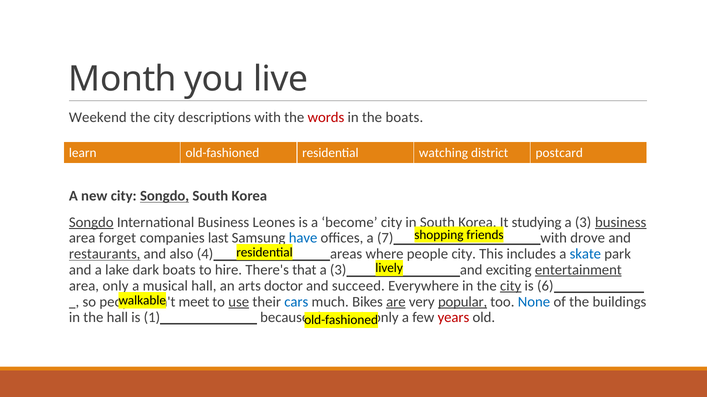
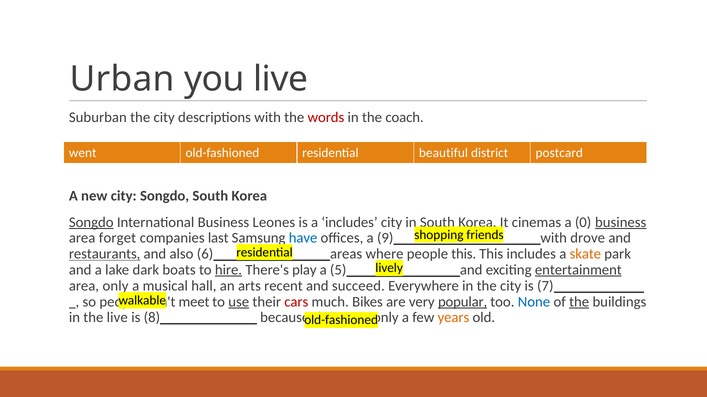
Month: Month -> Urban (122, 79)
Weekend: Weekend -> Suburban (98, 118)
the boats: boats -> coach (405, 118)
learn: learn -> went (83, 153)
watching: watching -> beautiful (443, 153)
Songdo underline: present -> none (165, 196)
a become: become -> includes (350, 223)
studying: studying -> cinemas (536, 223)
3: 3 -> 0 (583, 223)
7: 7 -> 9 (385, 238)
4: 4 -> 6 (205, 254)
people city: city -> this (464, 254)
skate colour: blue -> orange (585, 254)
hire underline: none -> present (228, 270)
that: that -> play (304, 270)
3: 3 -> 5 (338, 270)
doctor: doctor -> recent (283, 286)
city underline: present -> none (511, 286)
6: 6 -> 7 (545, 286)
cars colour: blue -> red (296, 302)
are underline: present -> none (396, 302)
the underline: none -> present (579, 302)
the hall: hall -> live (117, 318)
1: 1 -> 8 (152, 318)
years colour: red -> orange (453, 318)
